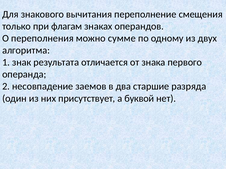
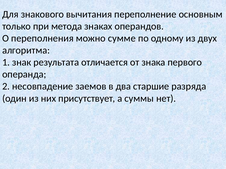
смещения: смещения -> основным (201, 14)
флагам: флагам -> метода (67, 26)
буквой: буквой -> суммы (139, 99)
